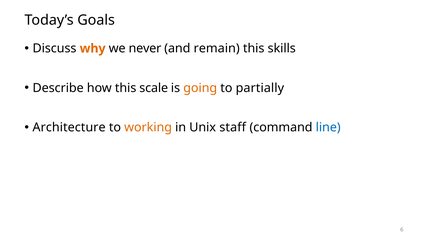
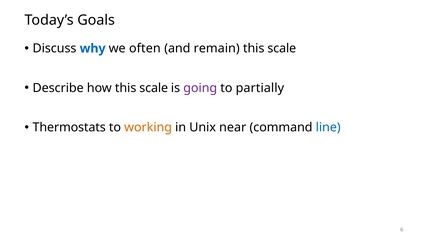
why colour: orange -> blue (93, 48)
never: never -> often (145, 48)
skills: skills -> scale (282, 48)
going colour: orange -> purple (200, 88)
Architecture: Architecture -> Thermostats (69, 127)
staff: staff -> near (233, 127)
